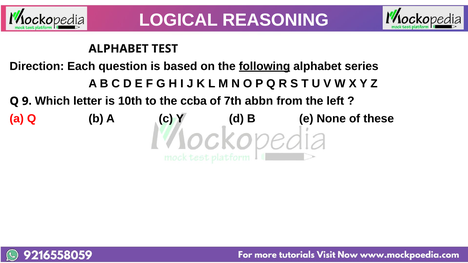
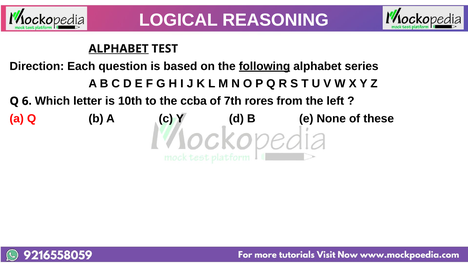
ALPHABET underline: none -> present (119, 49)
9: 9 -> 6 (25, 101)
abbn: abbn -> rores (259, 101)
